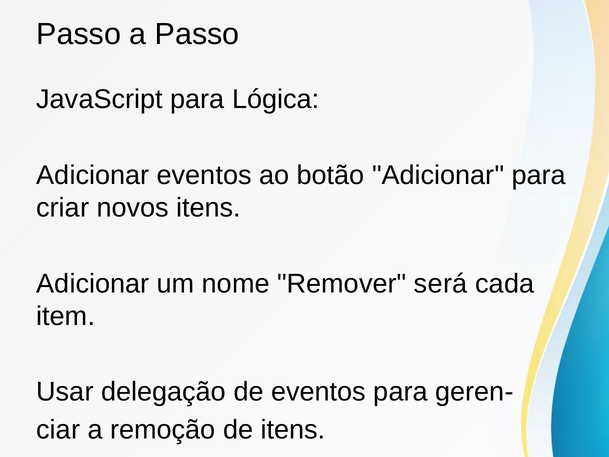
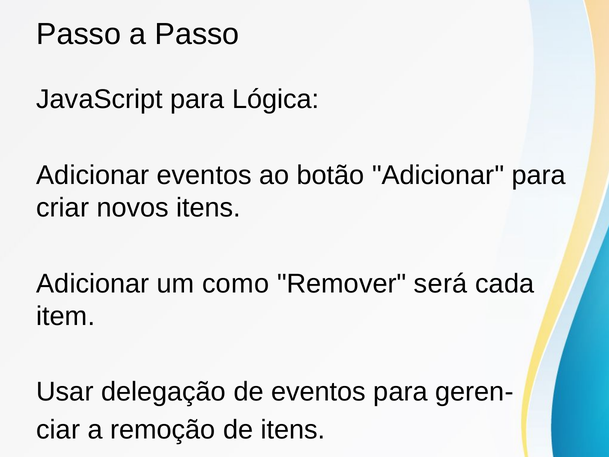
nome: nome -> como (236, 283)
